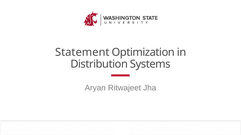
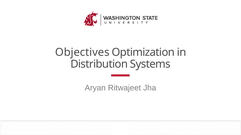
Statement: Statement -> Objectives (82, 52)
